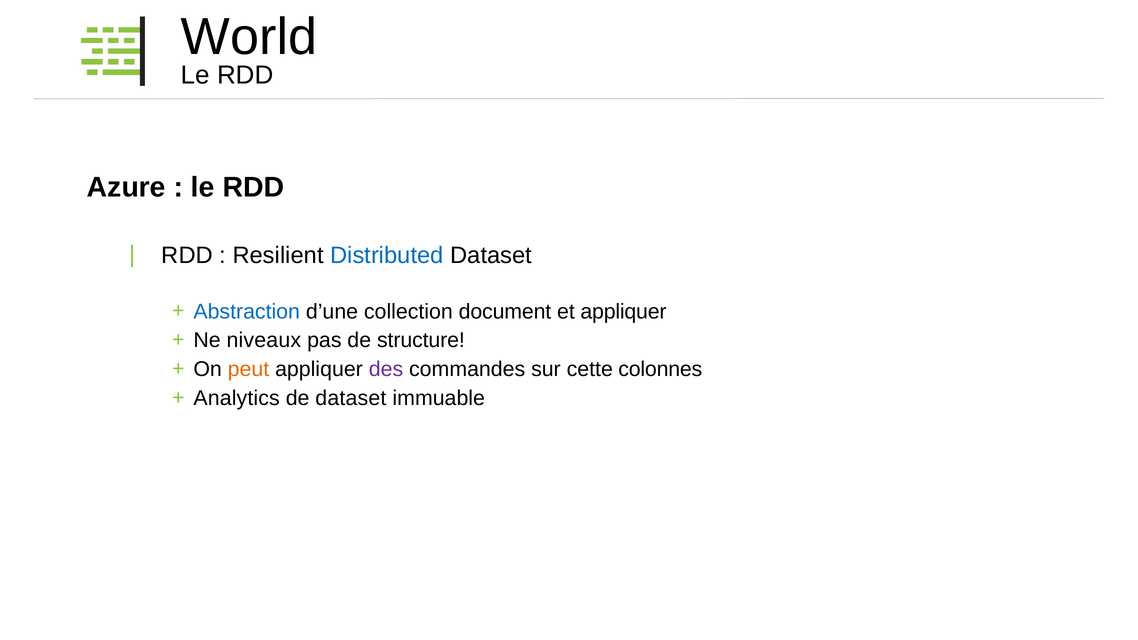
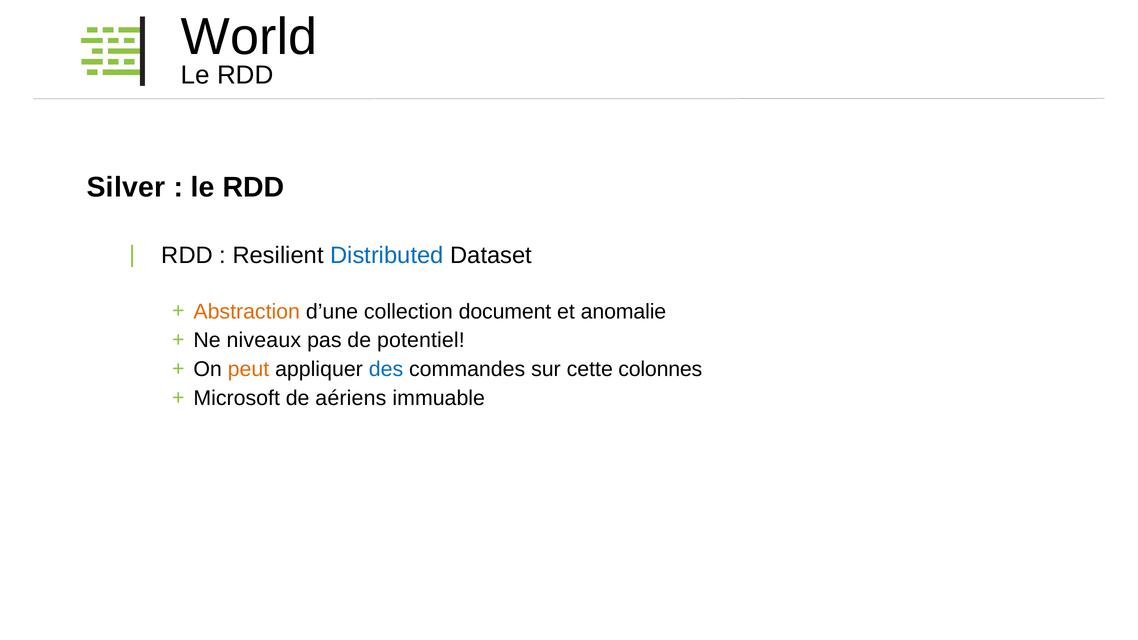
Azure: Azure -> Silver (126, 187)
Abstraction colour: blue -> orange (247, 312)
et appliquer: appliquer -> anomalie (623, 312)
structure: structure -> potentiel (421, 341)
des colour: purple -> blue (386, 369)
Analytics: Analytics -> Microsoft (237, 398)
de dataset: dataset -> aériens (351, 398)
